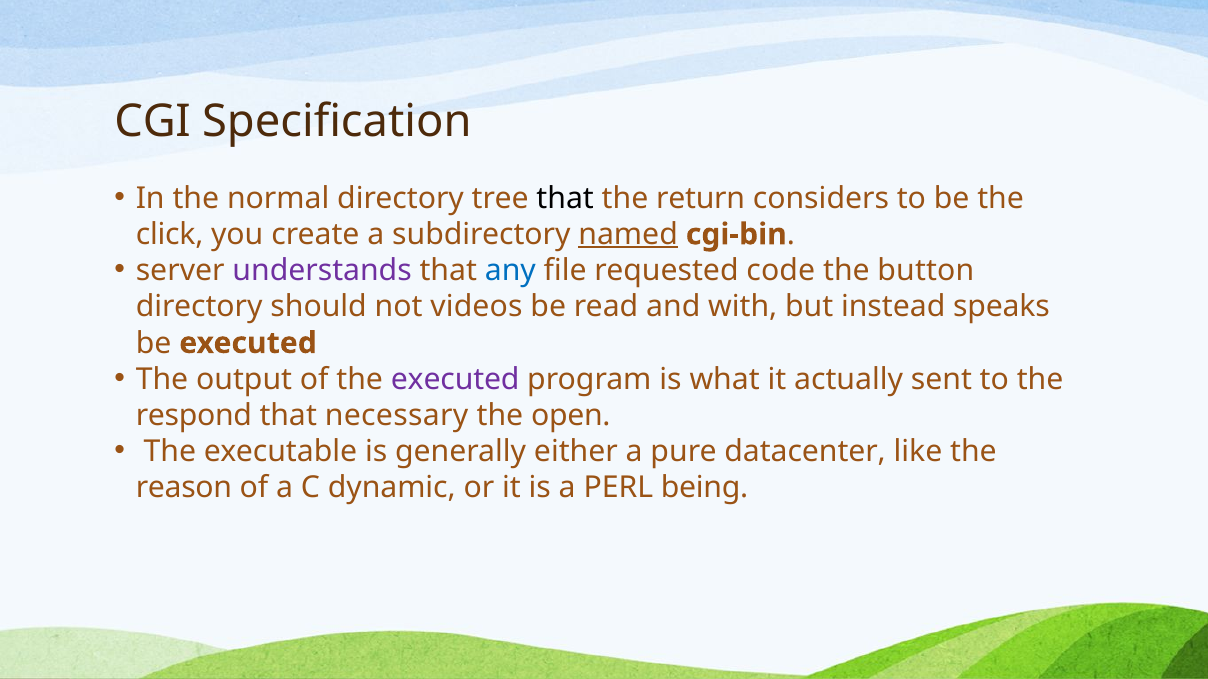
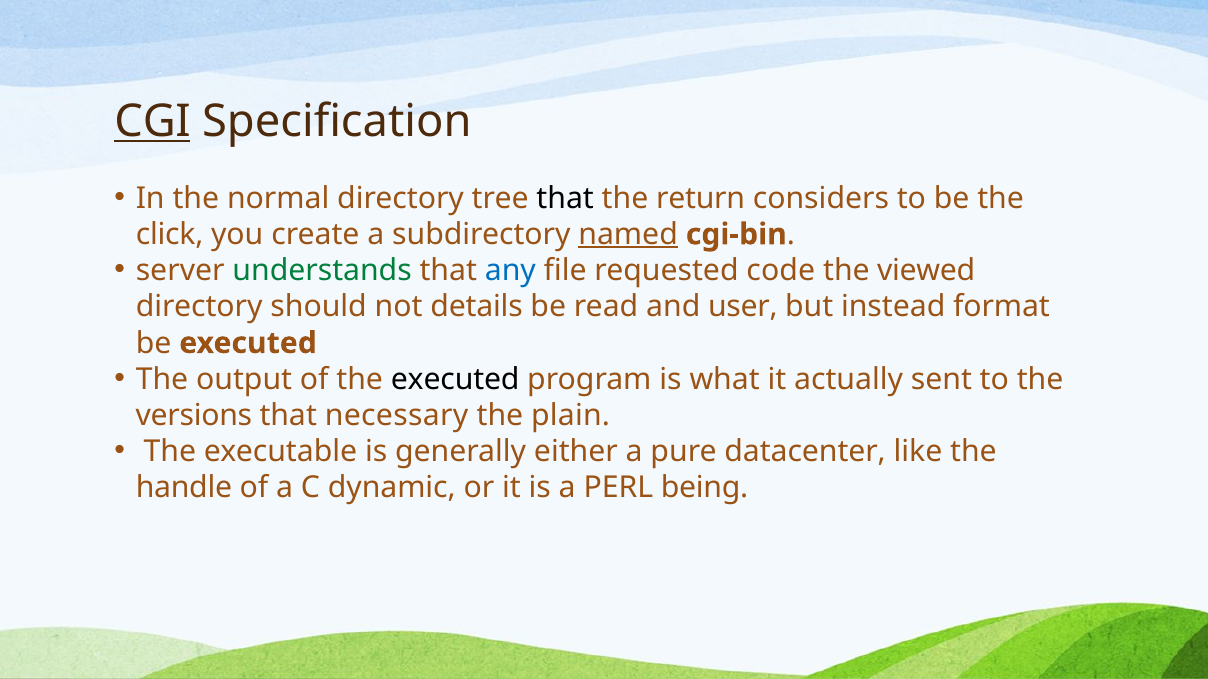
CGI underline: none -> present (153, 122)
understands colour: purple -> green (322, 271)
button: button -> viewed (926, 271)
videos: videos -> details (477, 307)
with: with -> user (743, 307)
speaks: speaks -> format (1002, 307)
executed colour: purple -> black (455, 380)
respond: respond -> versions (194, 416)
open: open -> plain (571, 416)
reason: reason -> handle (184, 488)
